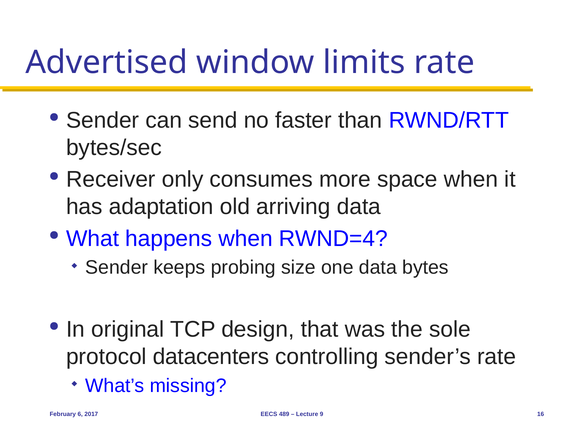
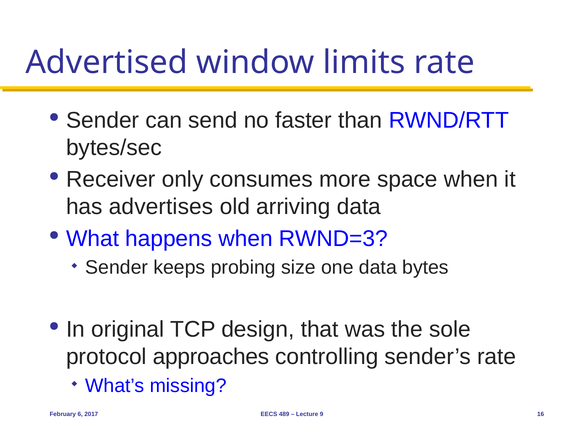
adaptation: adaptation -> advertises (161, 207)
RWND=4: RWND=4 -> RWND=3 (333, 239)
datacenters: datacenters -> approaches (211, 357)
